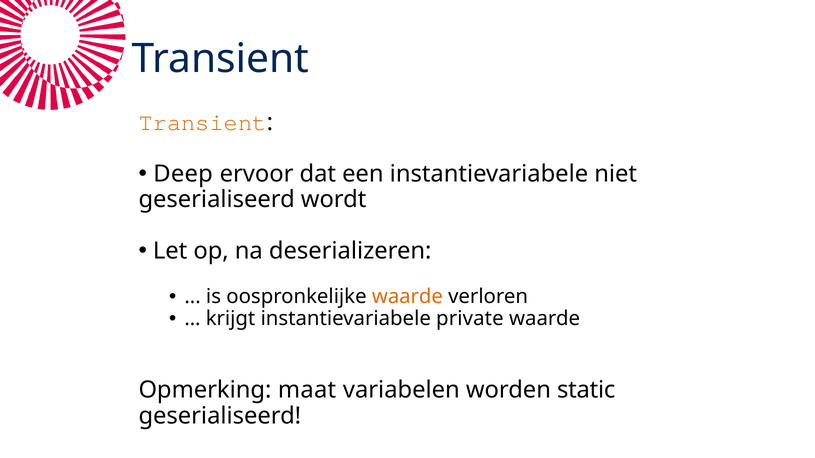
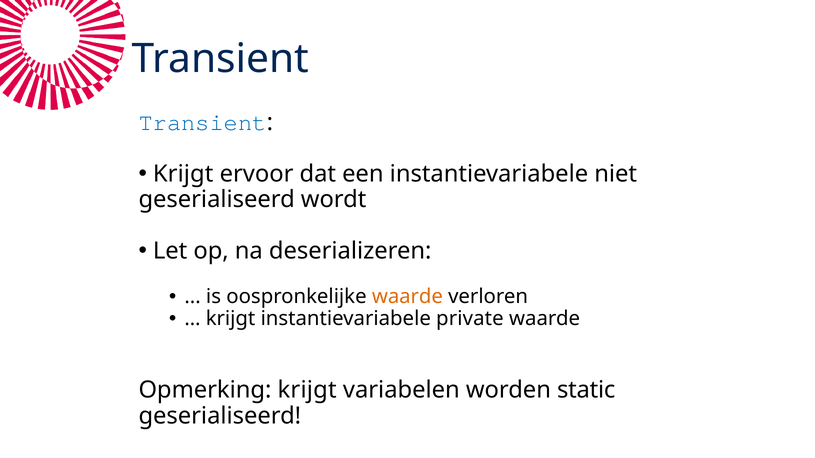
Transient colour: orange -> blue (203, 123)
Deep: Deep -> Krijgt (183, 174)
Opmerking maat: maat -> krijgt (307, 390)
